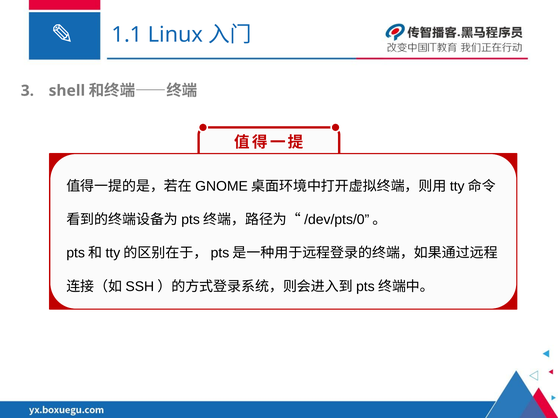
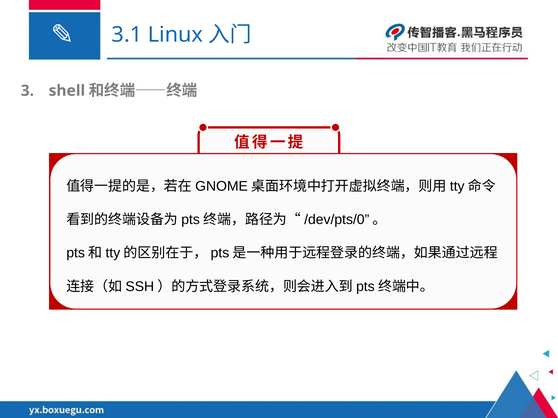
1.1: 1.1 -> 3.1 (127, 35)
